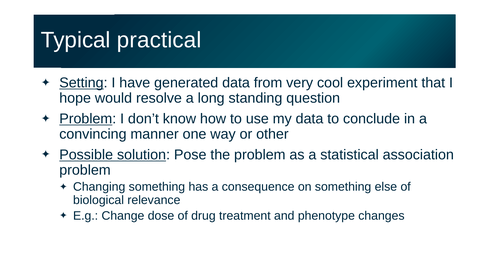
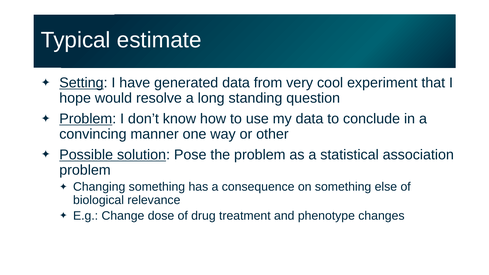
practical: practical -> estimate (159, 40)
